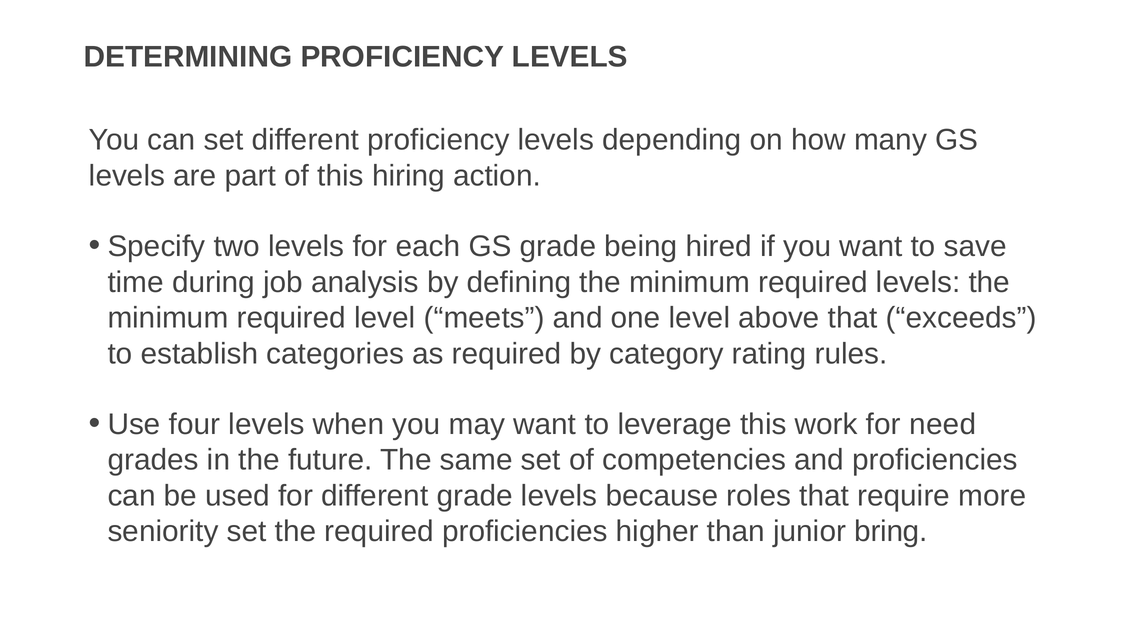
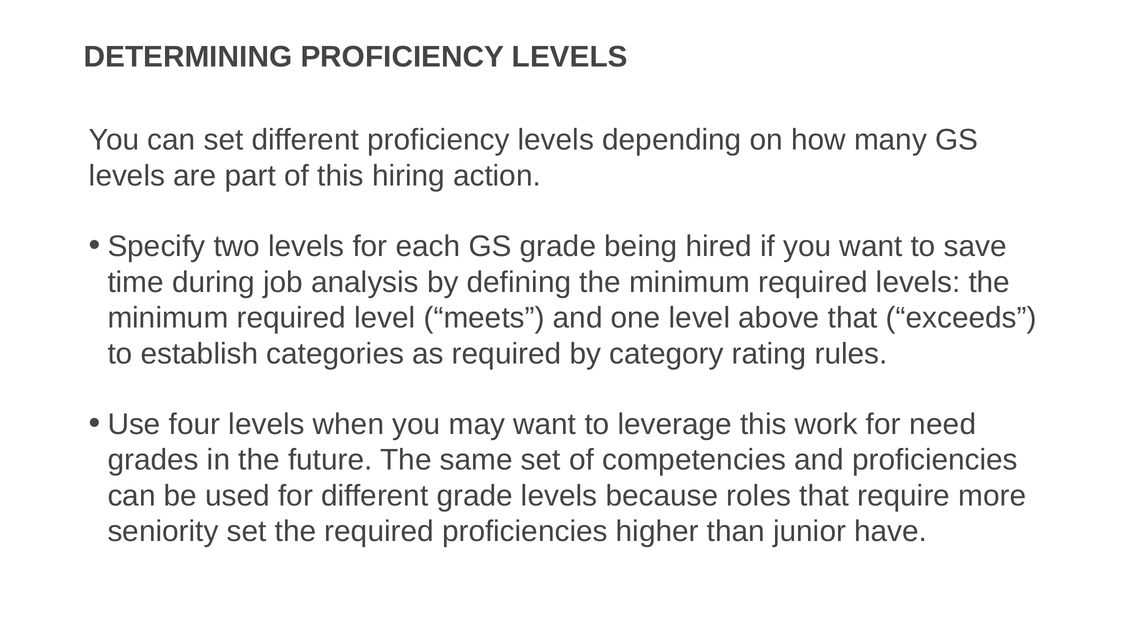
bring: bring -> have (891, 532)
